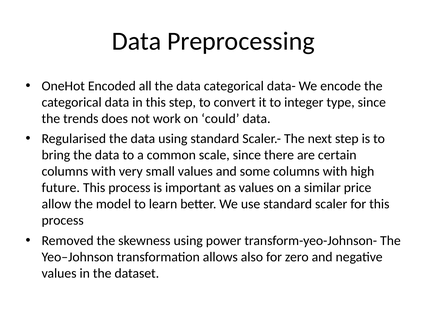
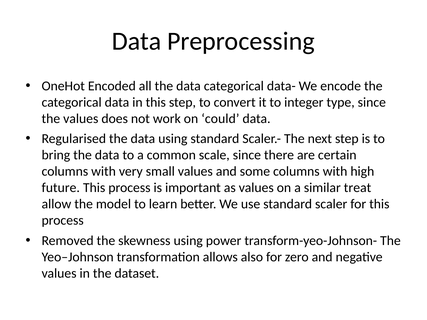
the trends: trends -> values (81, 119)
price: price -> treat (358, 188)
